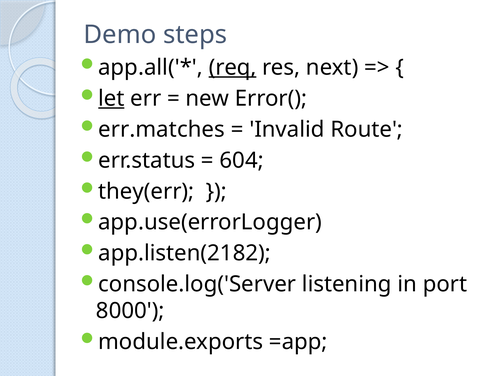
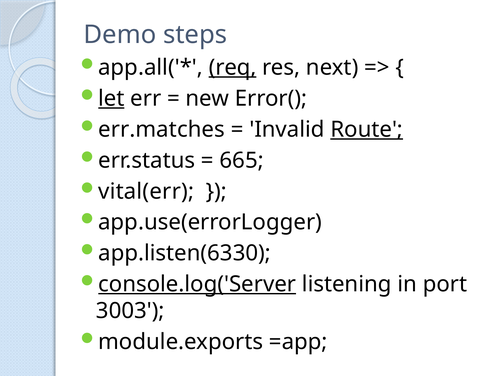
Route underline: none -> present (367, 129)
604: 604 -> 665 (242, 160)
they(err: they(err -> vital(err (146, 191)
app.listen(2182: app.listen(2182 -> app.listen(6330 (185, 253)
console.log('Server underline: none -> present (197, 284)
8000: 8000 -> 3003 (130, 311)
